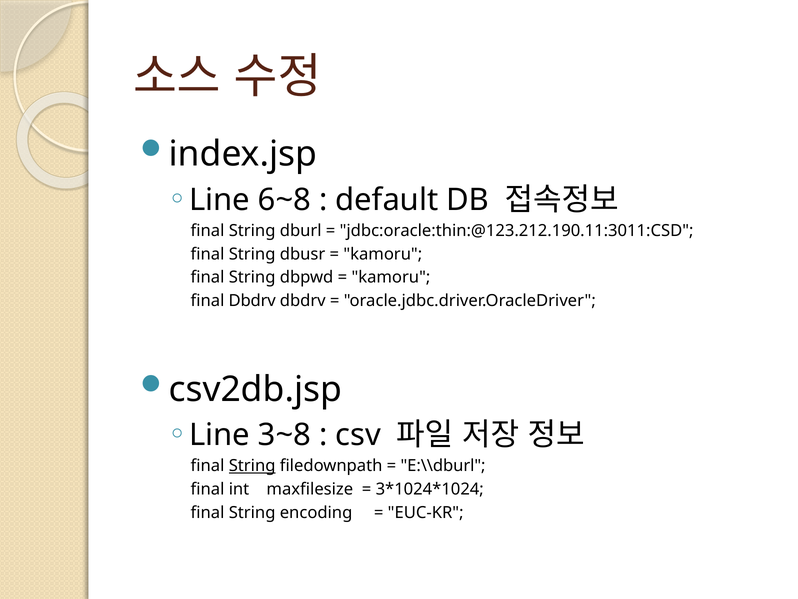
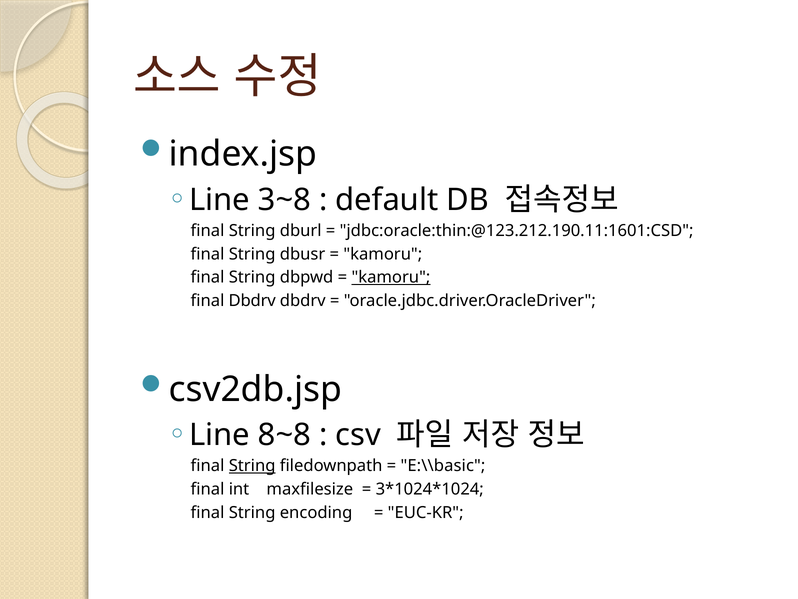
6~8: 6~8 -> 3~8 (284, 200)
jdbc:oracle:thin:@123.212.190.11:3011:CSD: jdbc:oracle:thin:@123.212.190.11:3011:CSD -> jdbc:oracle:thin:@123.212.190.11:1601:CSD (517, 231)
kamoru underline: none -> present (391, 277)
3~8: 3~8 -> 8~8 (284, 435)
E:\\dburl: E:\\dburl -> E:\\basic (443, 466)
